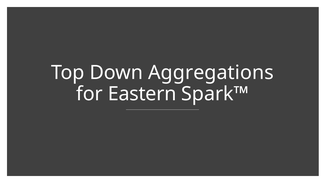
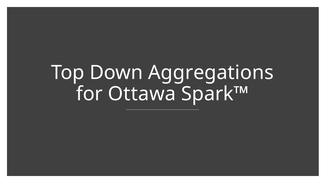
Eastern: Eastern -> Ottawa (142, 94)
